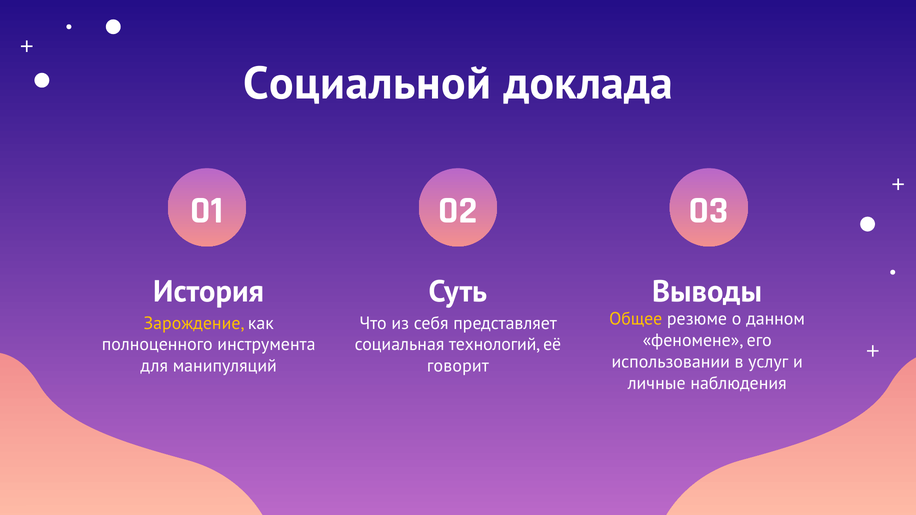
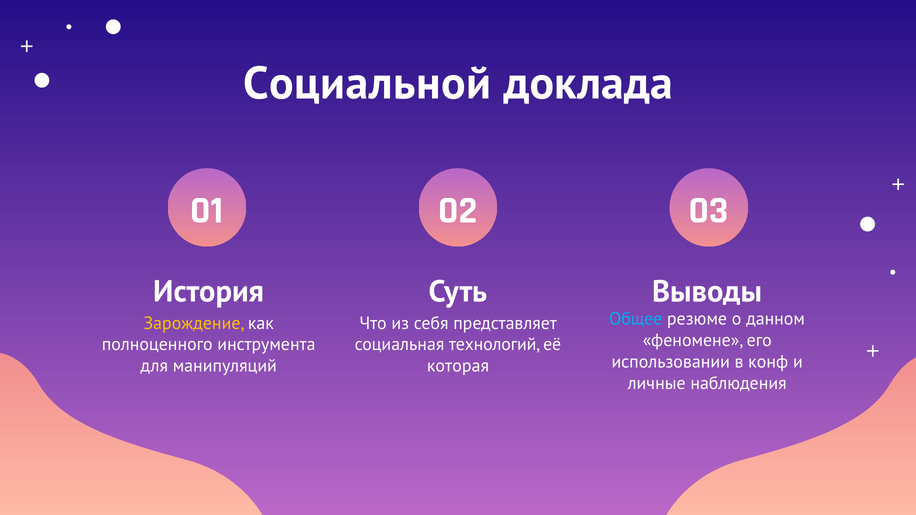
Общее colour: yellow -> light blue (636, 319)
услуг: услуг -> конф (768, 362)
говорит: говорит -> которая (458, 366)
